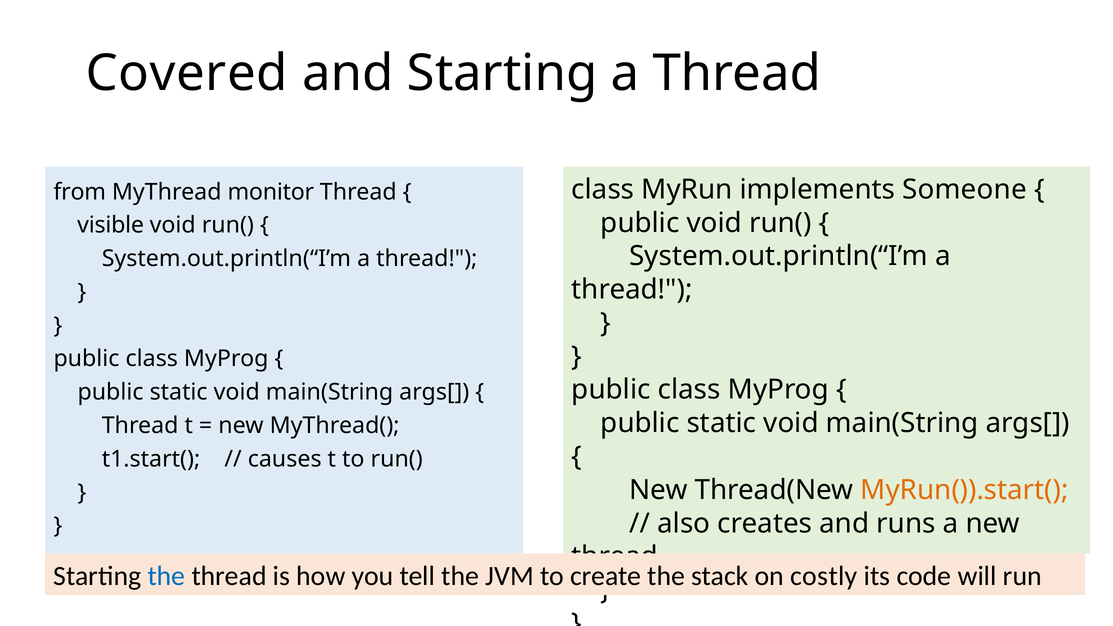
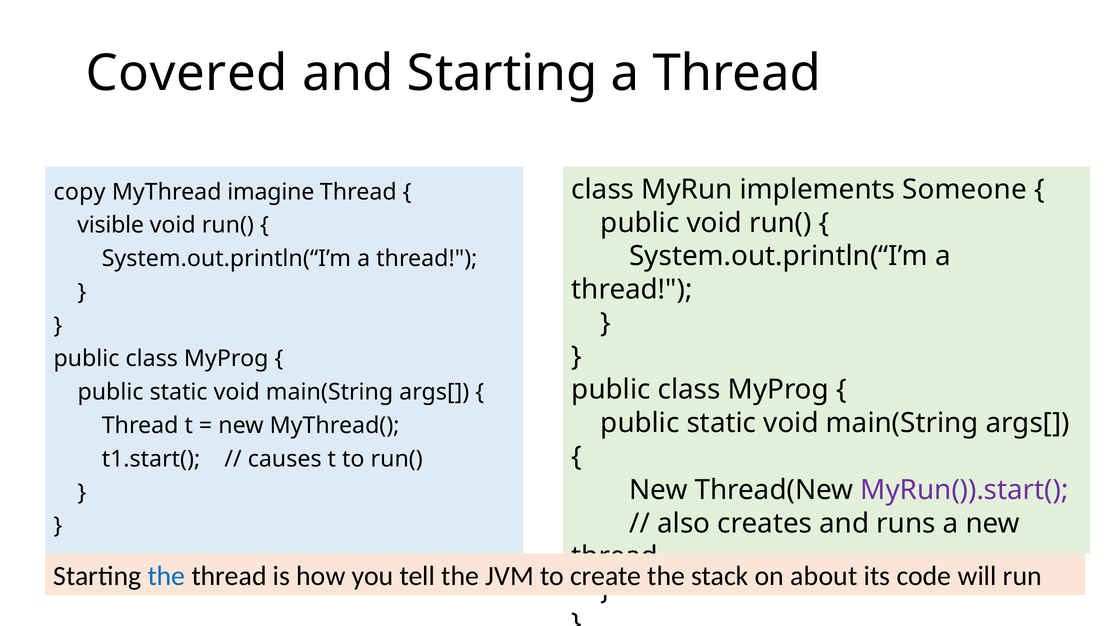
from: from -> copy (80, 192)
monitor: monitor -> imagine (271, 192)
MyRun()).start( colour: orange -> purple (965, 490)
costly: costly -> about (824, 576)
